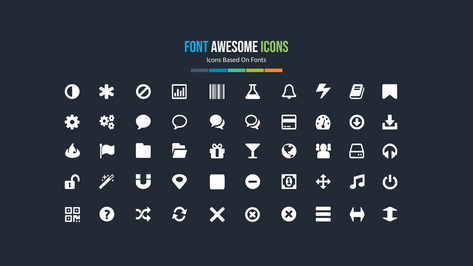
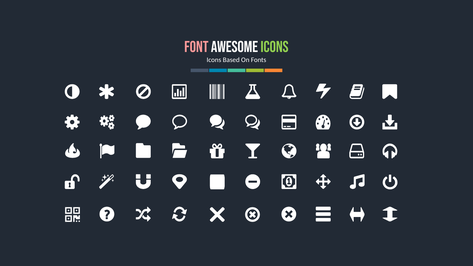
Font colour: light blue -> pink (196, 47)
